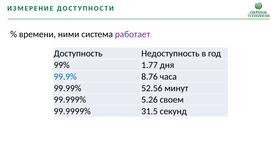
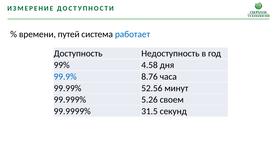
ними: ними -> путей (69, 34)
работает colour: purple -> blue (133, 34)
1.77: 1.77 -> 4.58 (150, 65)
